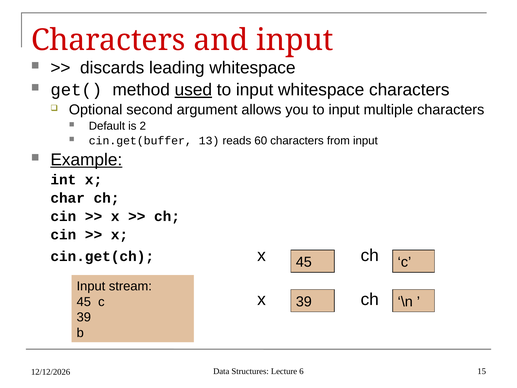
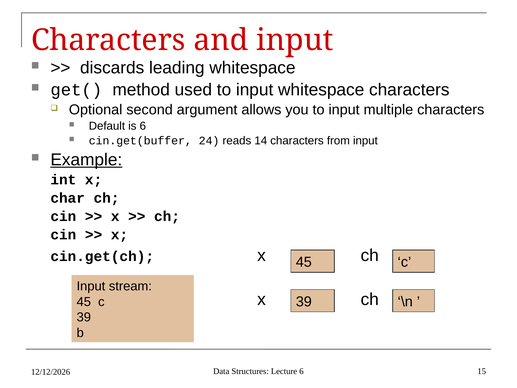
used underline: present -> none (193, 90)
is 2: 2 -> 6 (143, 126)
13: 13 -> 24 (209, 141)
60: 60 -> 14 (261, 141)
